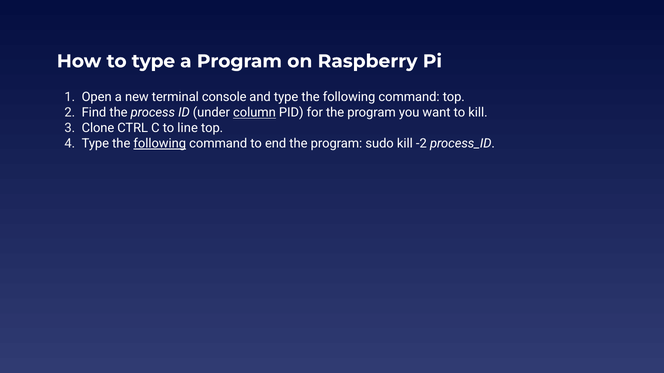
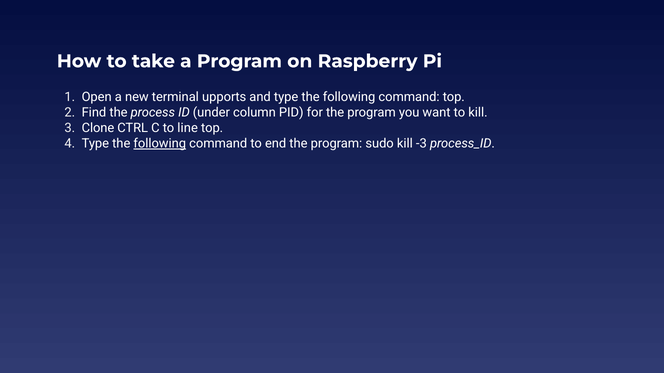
to type: type -> take (153, 61)
console: console -> upports (224, 97)
column underline: present -> none (254, 113)
-2: -2 -> -3 (421, 144)
